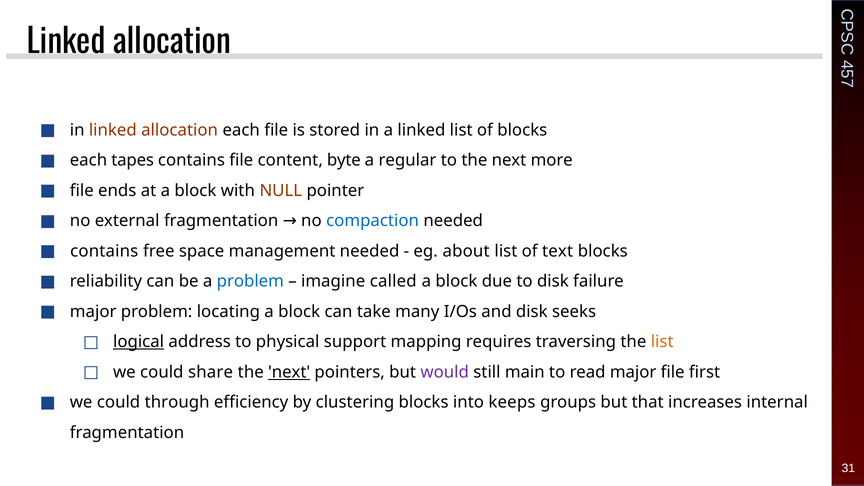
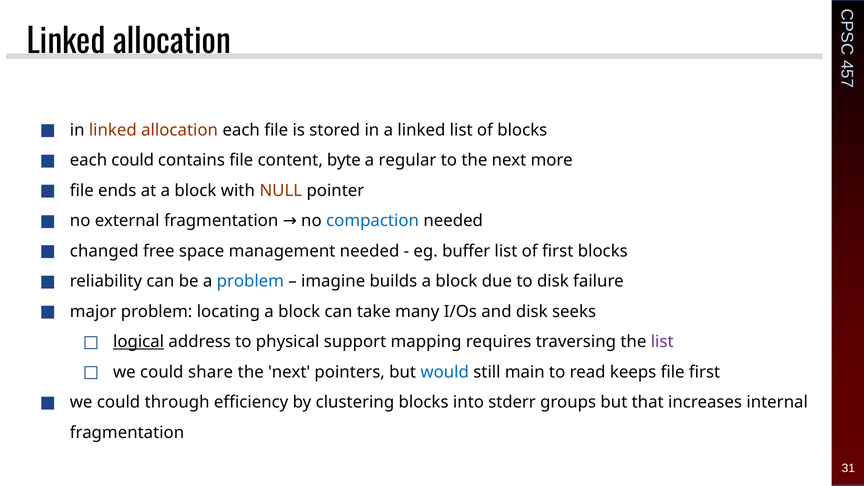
each tapes: tapes -> could (133, 160)
contains: contains -> changed (104, 251)
about: about -> buffer (466, 251)
of text: text -> first (558, 251)
called: called -> builds (393, 281)
list colour: orange -> purple (662, 342)
next underline: present -> none (289, 372)
would colour: purple -> blue (445, 372)
read major: major -> keeps (633, 372)
keeps: keeps -> stderr (512, 402)
